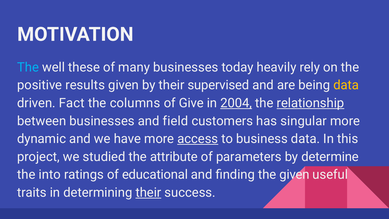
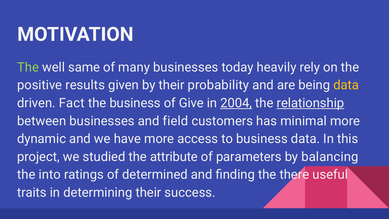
The colour: light blue -> light green (28, 67)
these: these -> same (84, 67)
supervised: supervised -> probability (218, 85)
the columns: columns -> business (135, 103)
singular: singular -> minimal (304, 121)
access underline: present -> none (198, 139)
determine: determine -> balancing (330, 157)
educational: educational -> determined (155, 175)
the given: given -> there (294, 175)
their underline: present -> none (148, 192)
